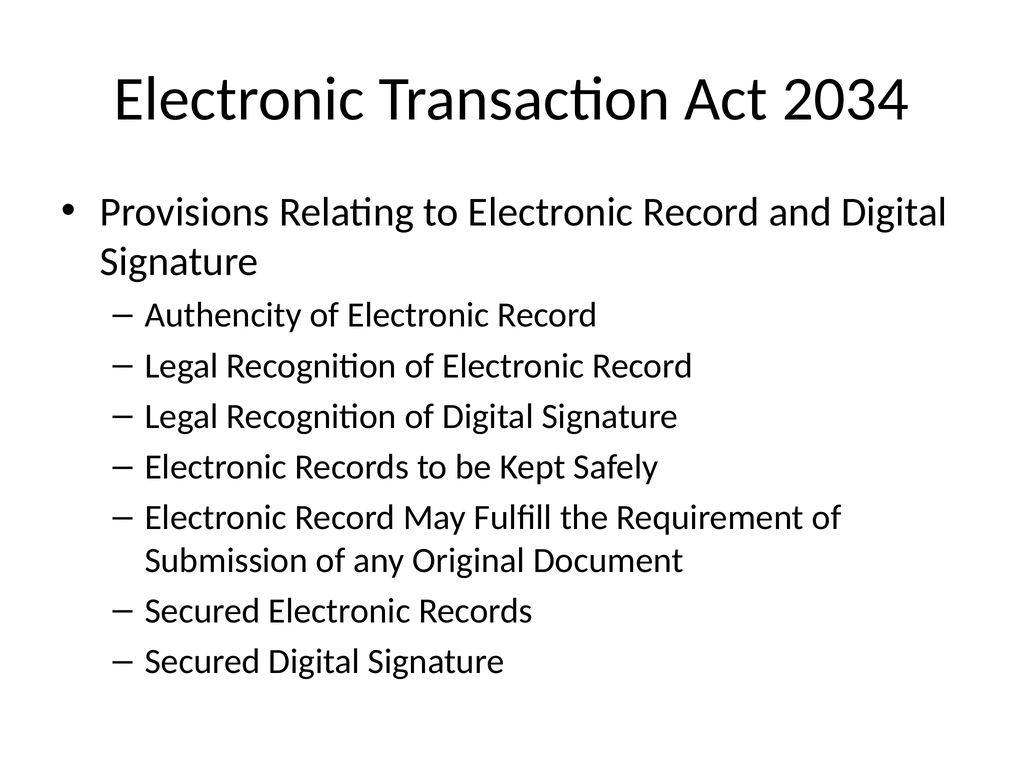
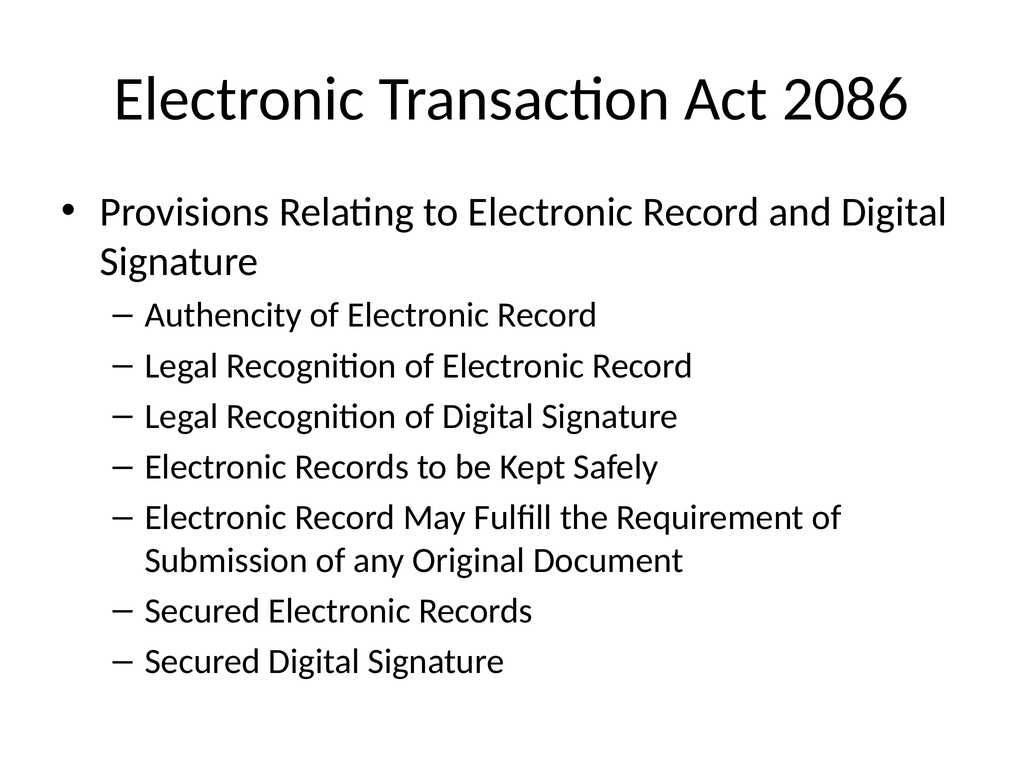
2034: 2034 -> 2086 (845, 99)
